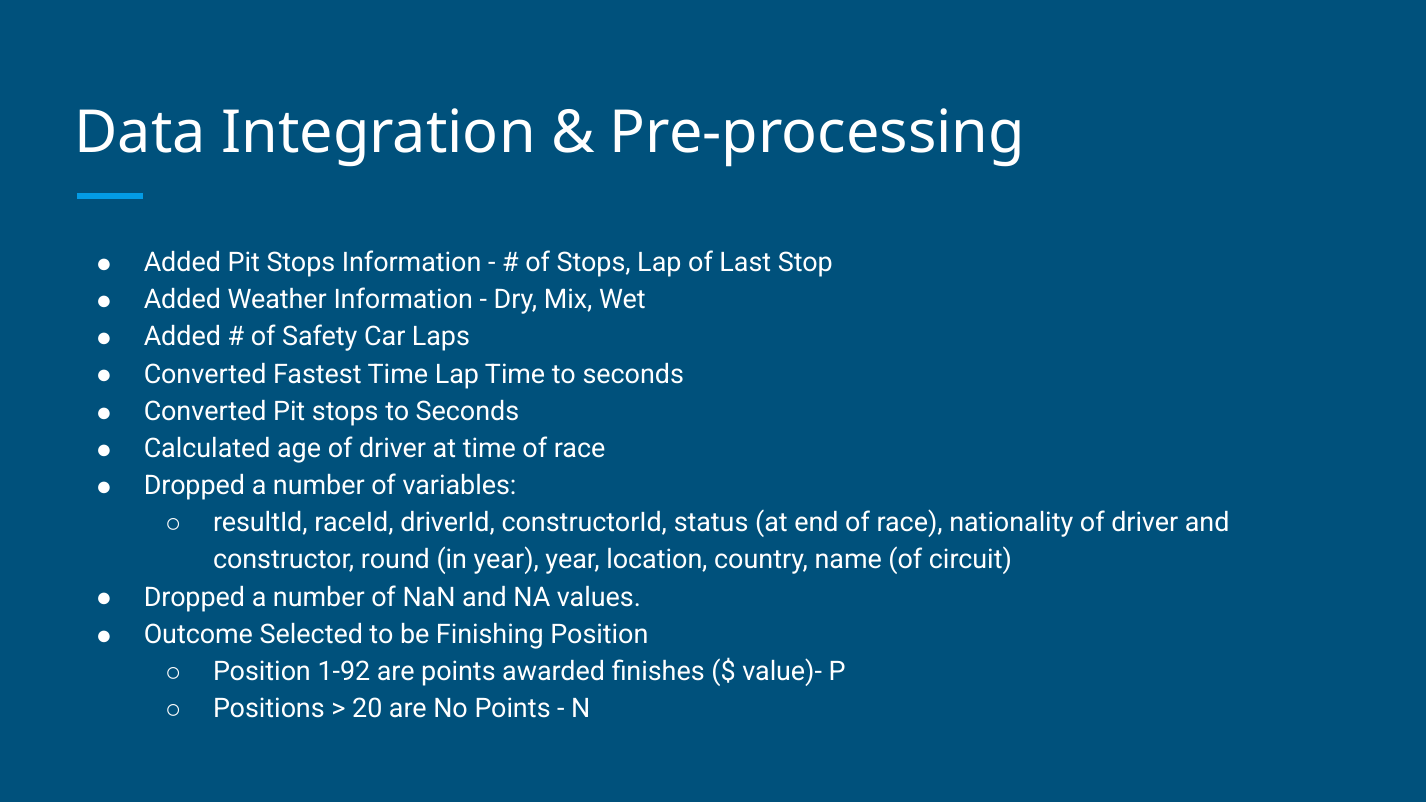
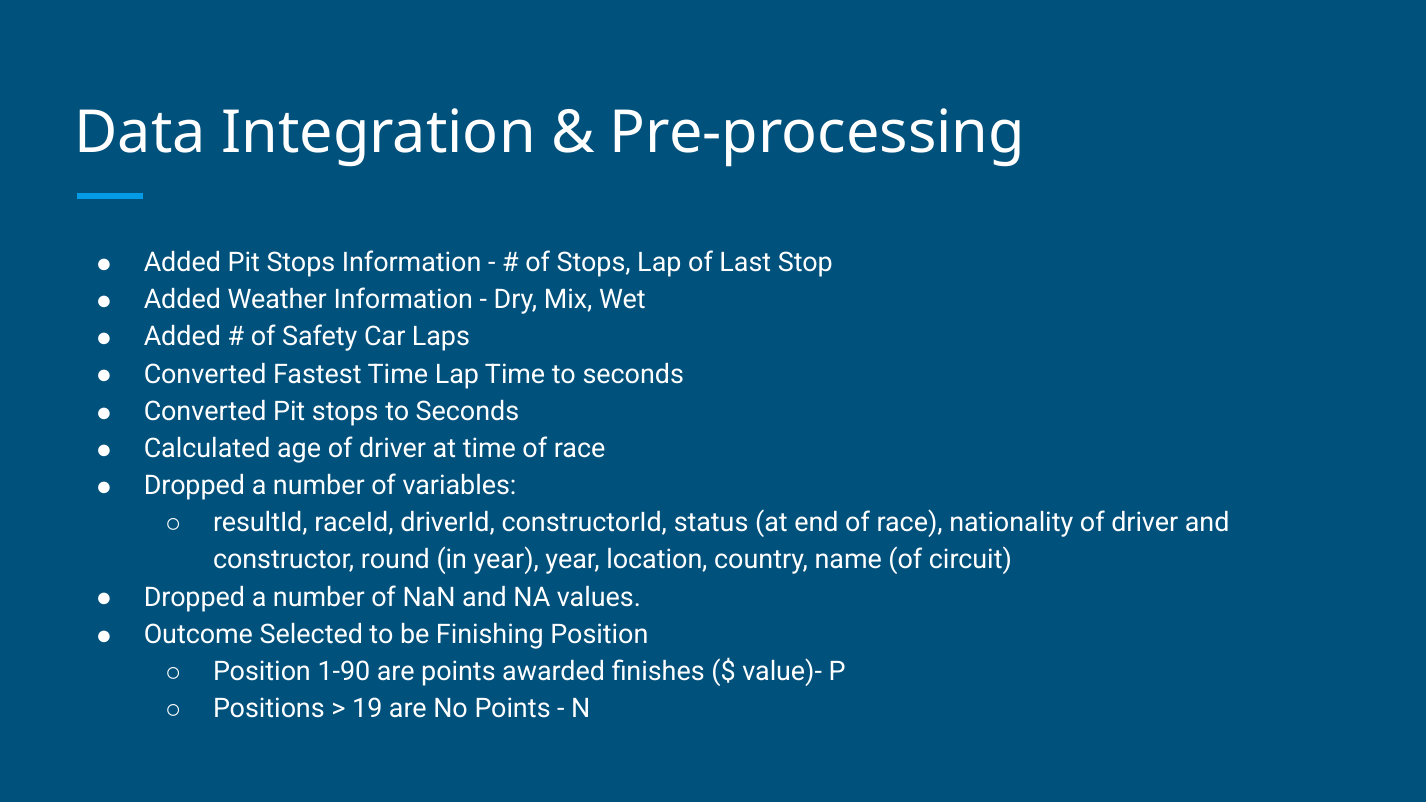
1-92: 1-92 -> 1-90 (344, 672)
20: 20 -> 19 (367, 709)
